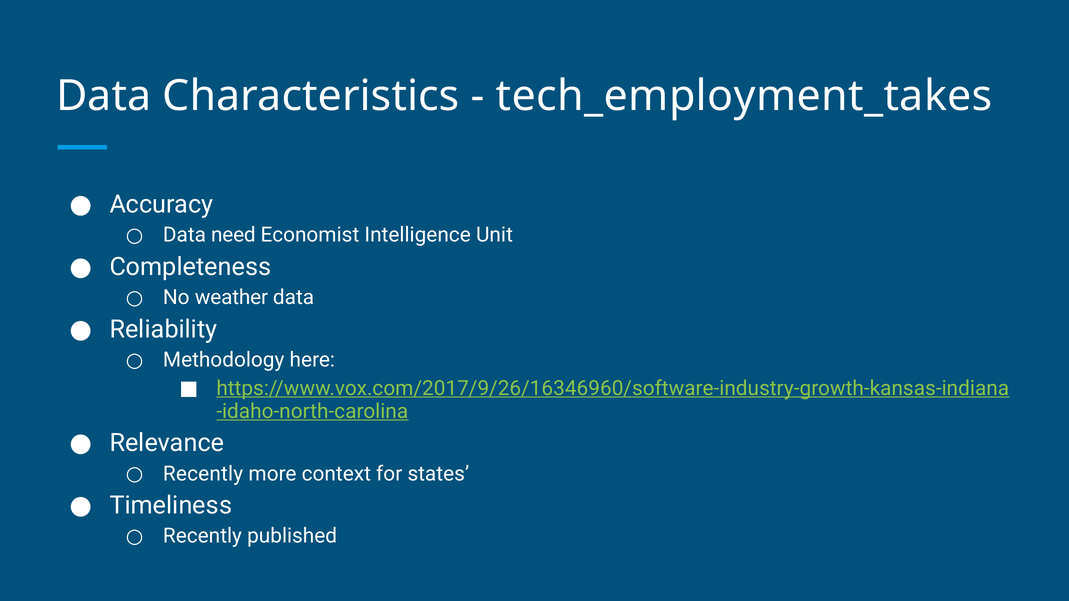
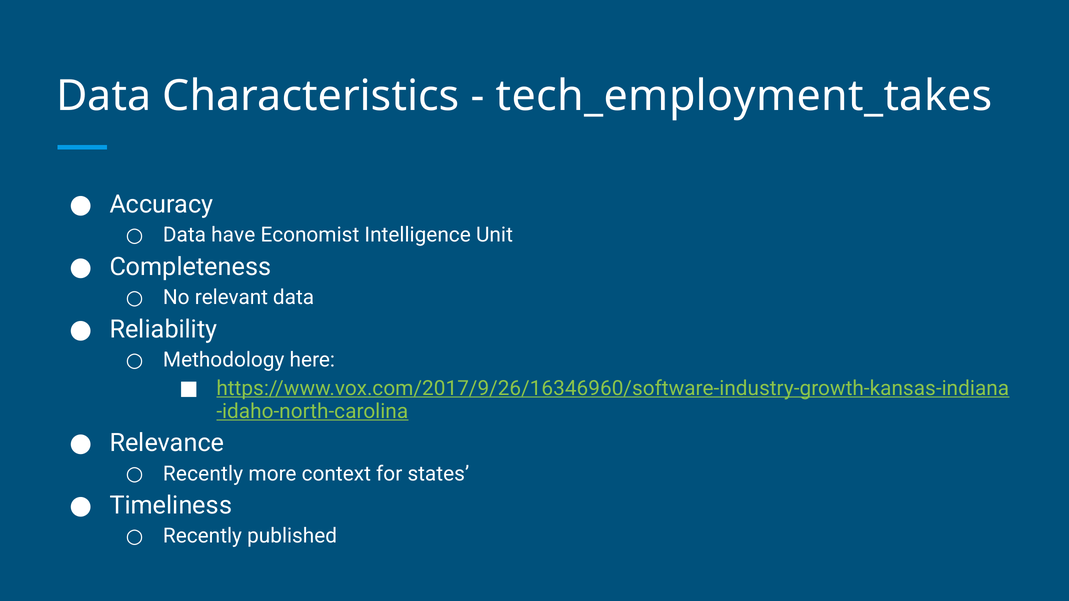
need: need -> have (233, 235)
weather: weather -> relevant (231, 298)
